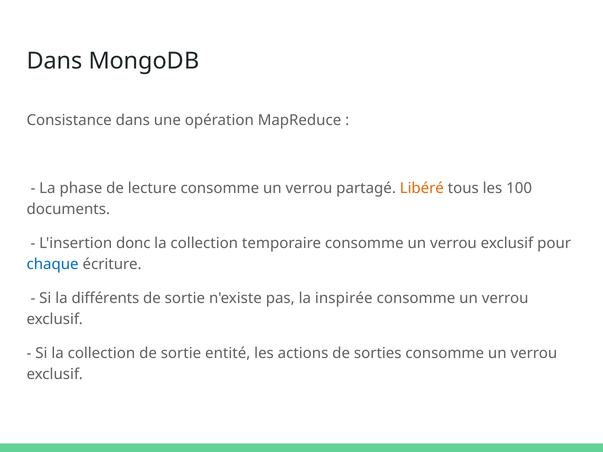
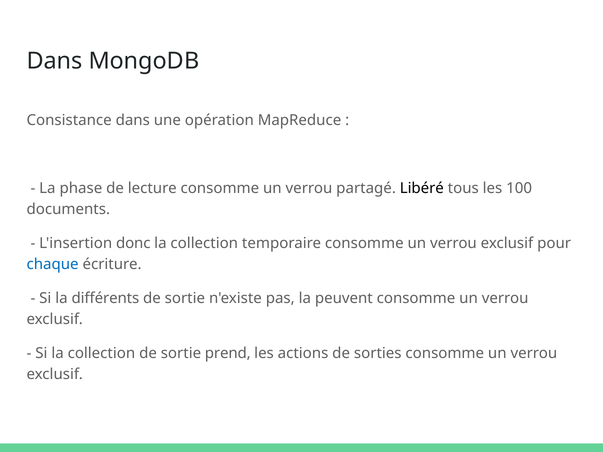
Libéré colour: orange -> black (422, 189)
inspirée: inspirée -> peuvent (344, 298)
entité: entité -> prend (228, 353)
